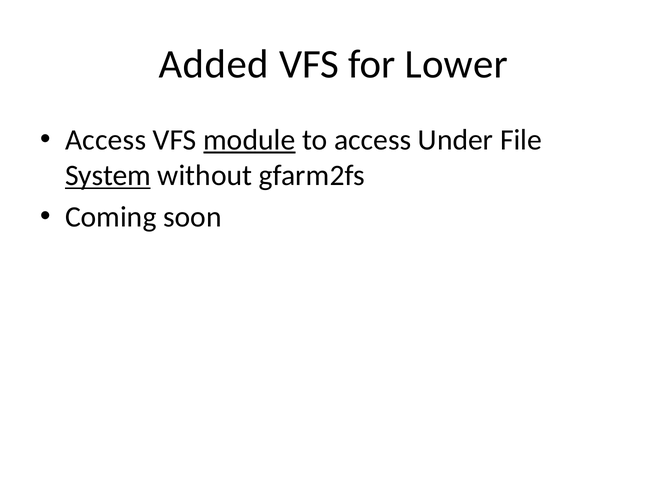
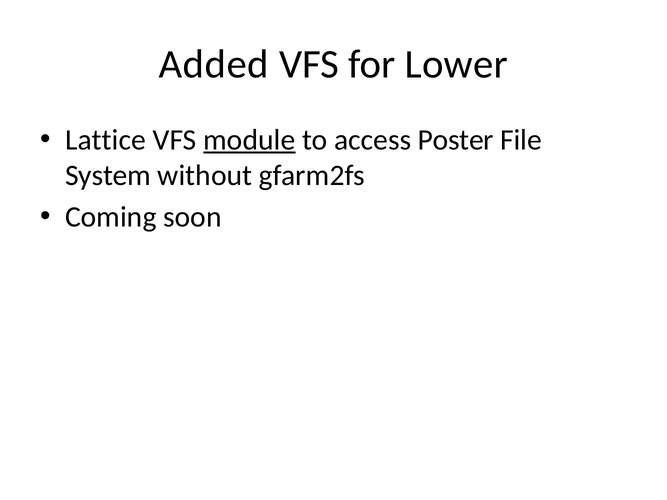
Access: Access -> Lattice (106, 140)
Under: Under -> Poster (456, 140)
System underline: present -> none (108, 176)
